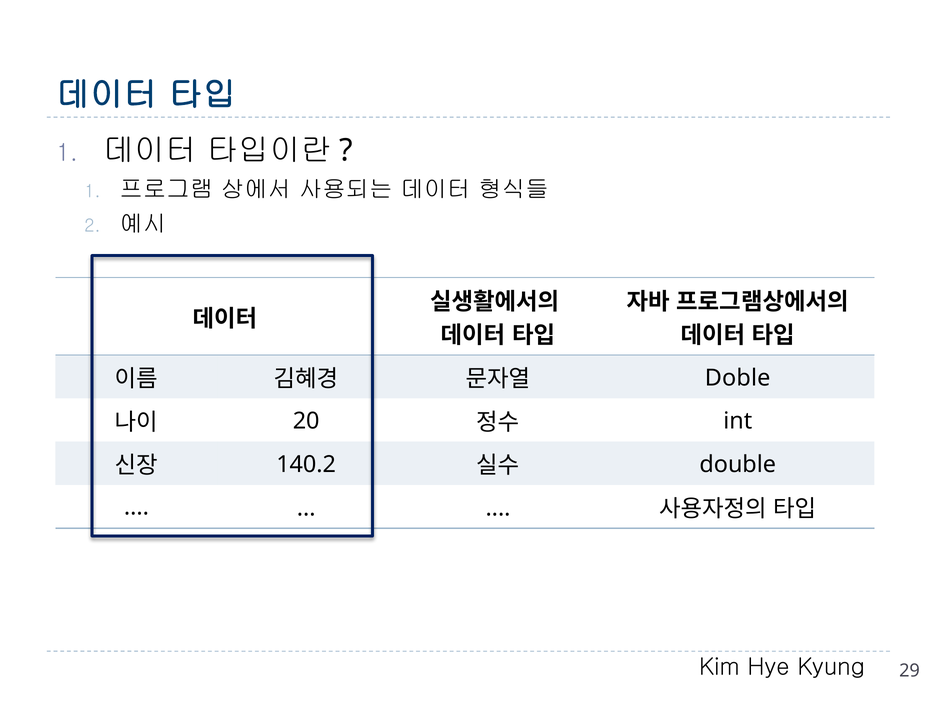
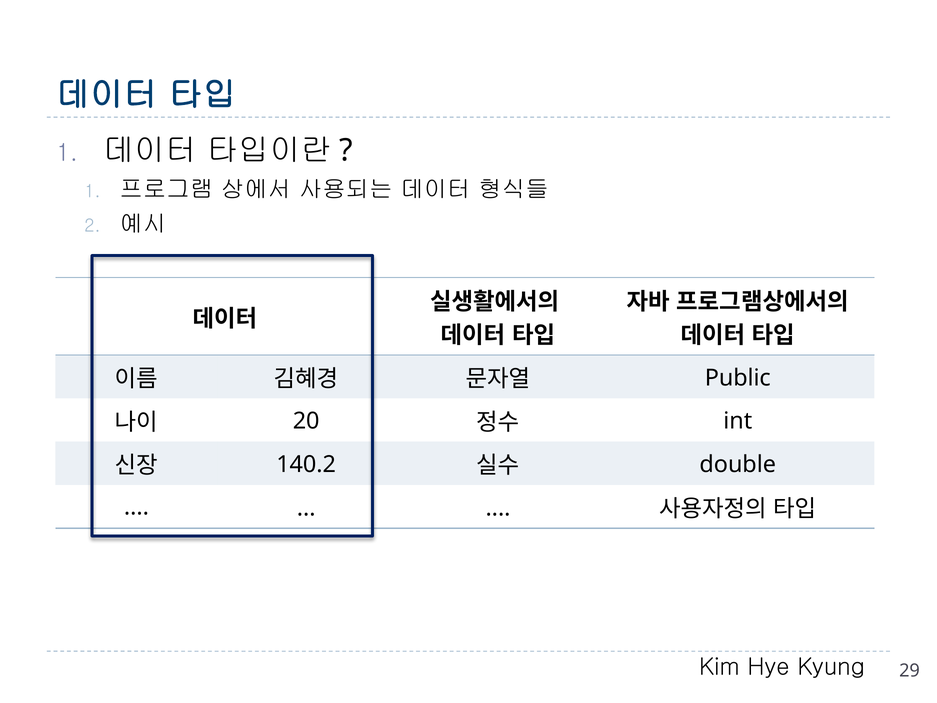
Doble: Doble -> Public (738, 378)
